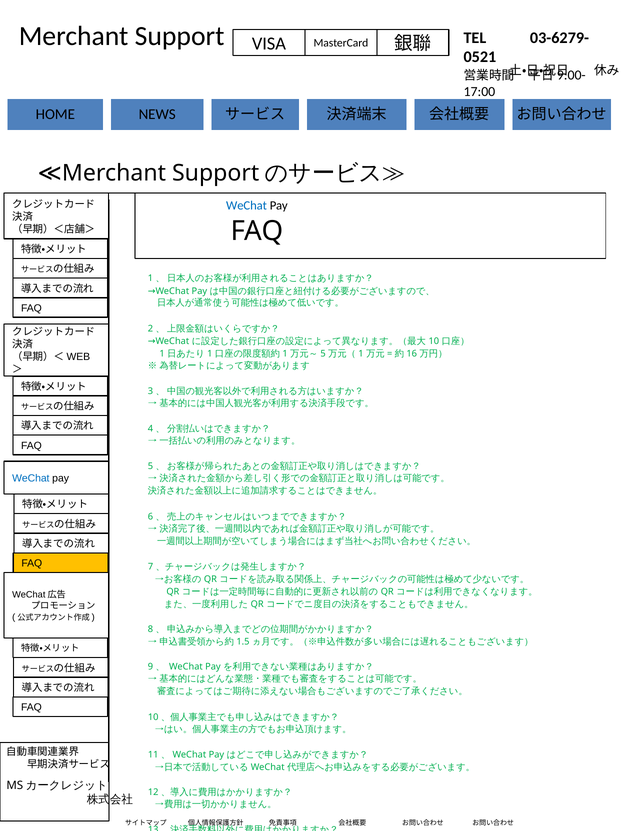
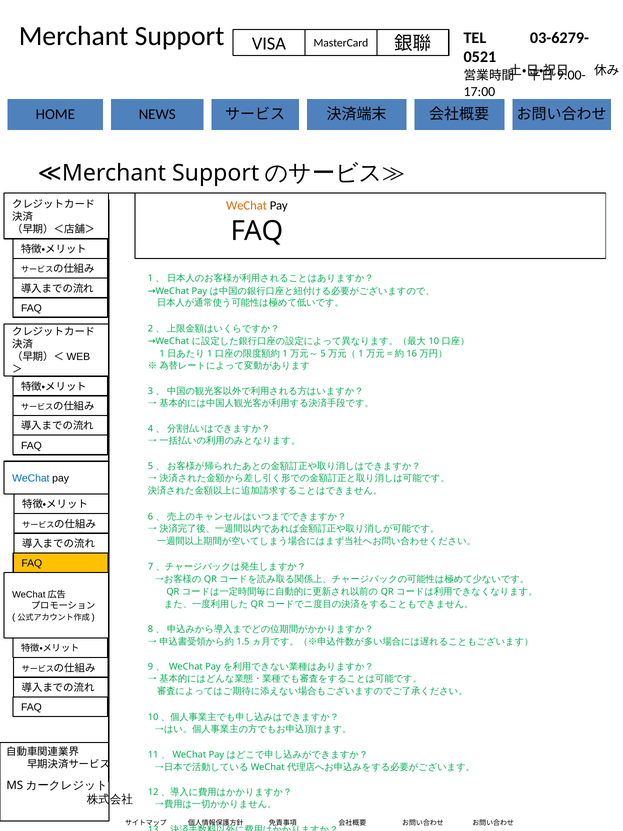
WeChat colour: blue -> orange (247, 205)
